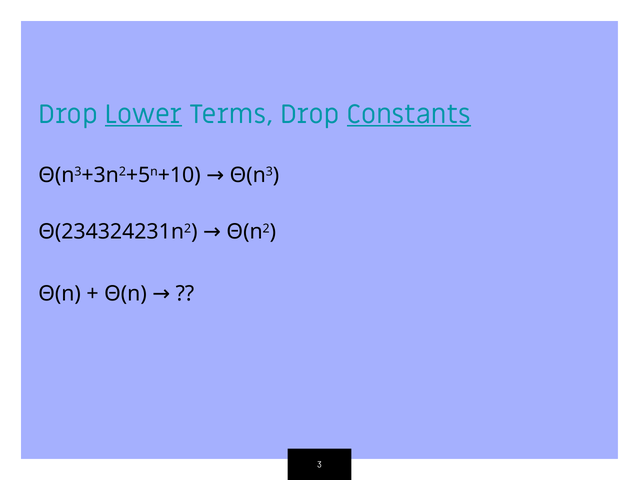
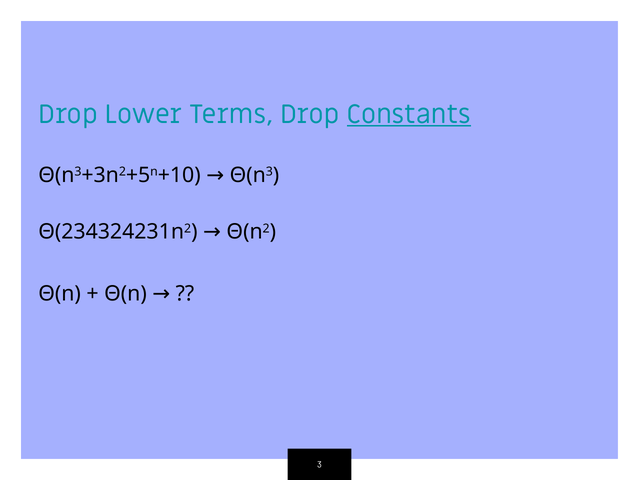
Lower underline: present -> none (144, 114)
